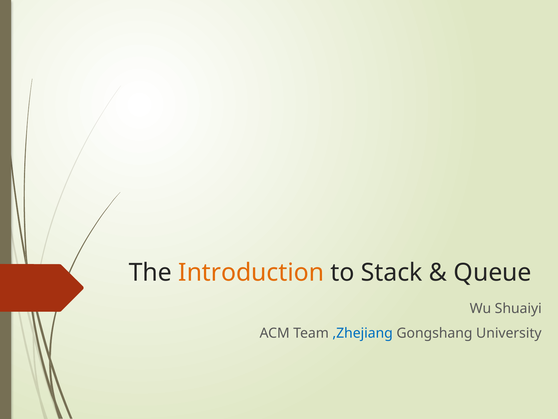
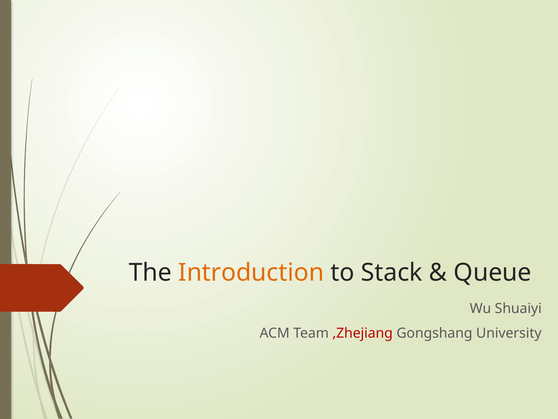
,Zhejiang colour: blue -> red (363, 333)
